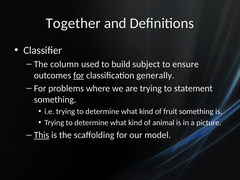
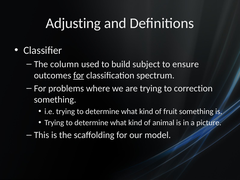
Together: Together -> Adjusting (73, 23)
generally: generally -> spectrum (155, 75)
statement: statement -> correction (193, 88)
This underline: present -> none (42, 135)
